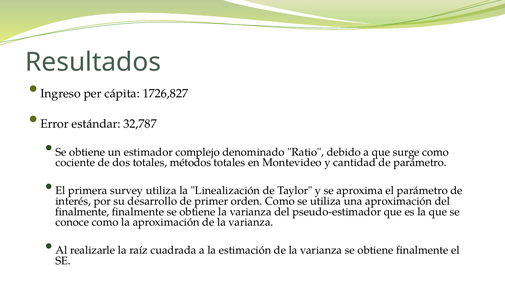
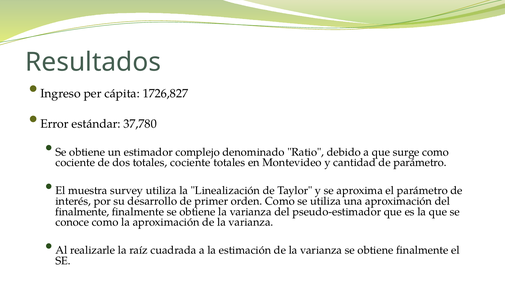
32,787: 32,787 -> 37,780 (140, 124)
totales métodos: métodos -> cociente (190, 163)
primera: primera -> muestra (88, 191)
